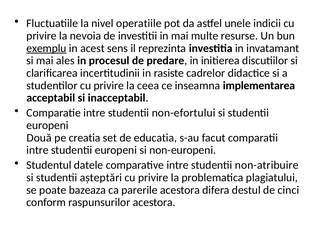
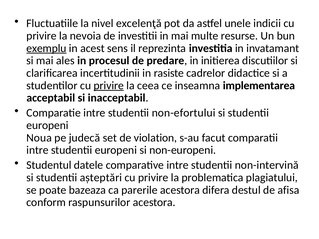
operatiile: operatiile -> excelenţă (139, 23)
privire underline: none -> present (109, 86)
Două: Două -> Noua (39, 138)
creatia: creatia -> judecă (85, 138)
educatia: educatia -> violation (155, 138)
non-atribuire: non-atribuire -> non-intervină (267, 165)
cinci: cinci -> afisa (288, 190)
